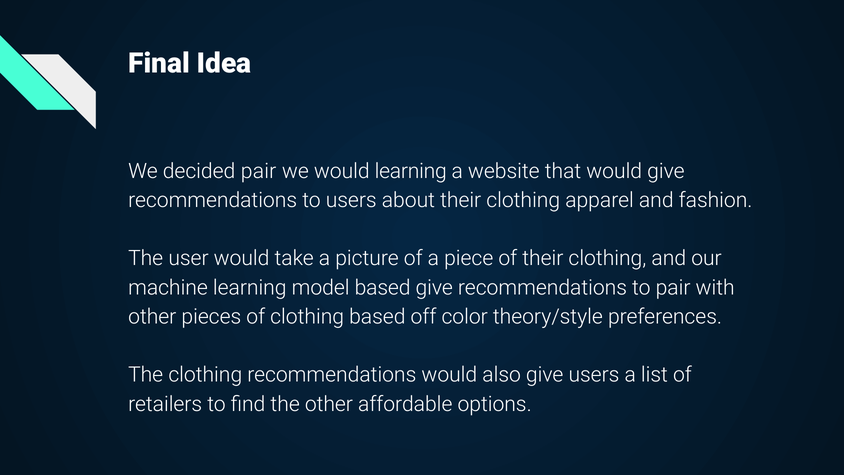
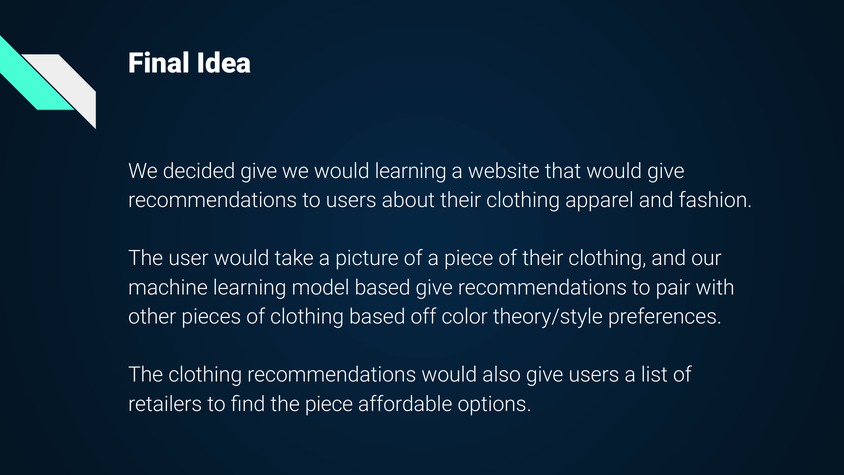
decided pair: pair -> give (259, 171)
the other: other -> piece (329, 404)
